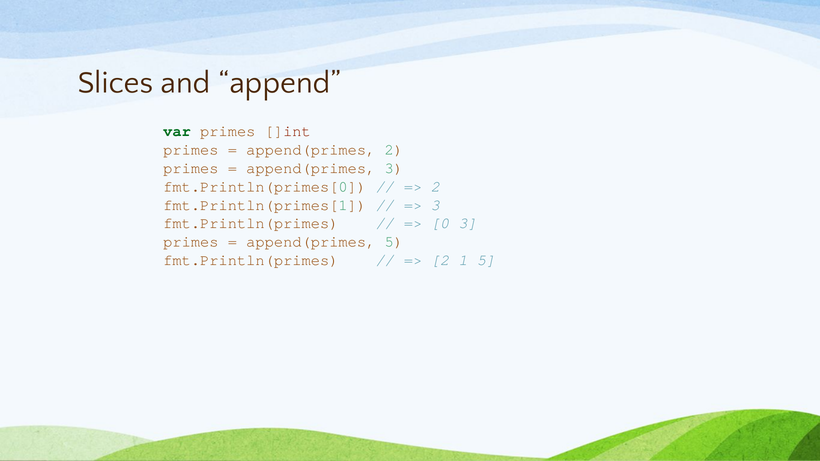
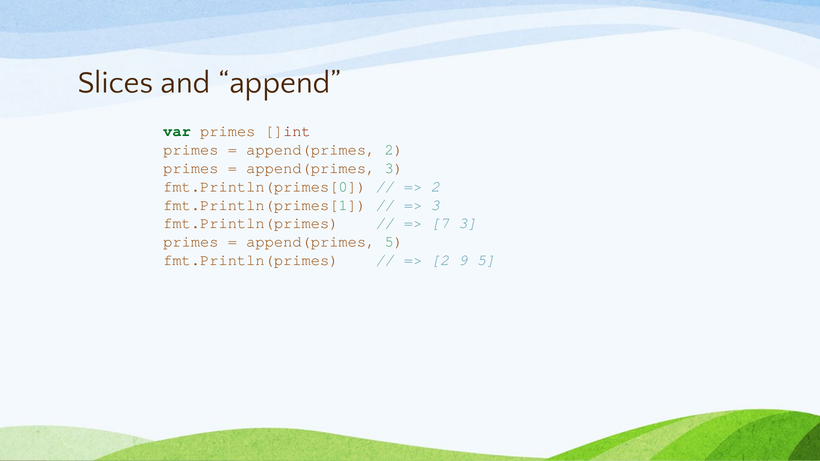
0: 0 -> 7 (440, 223)
1: 1 -> 9 (463, 260)
